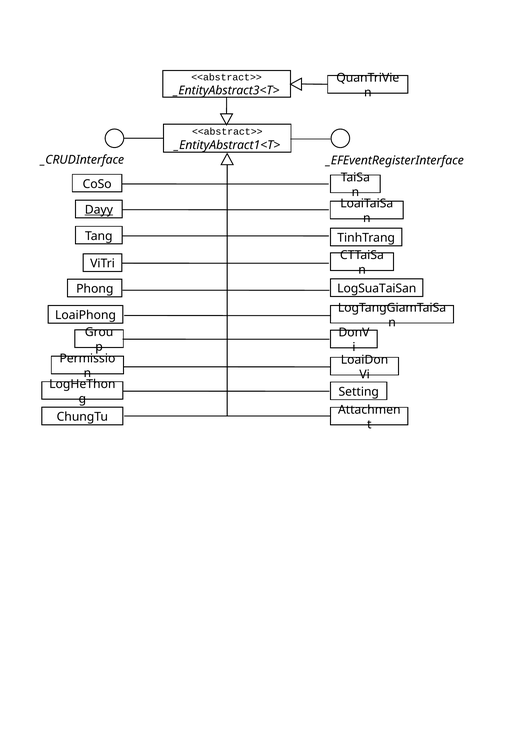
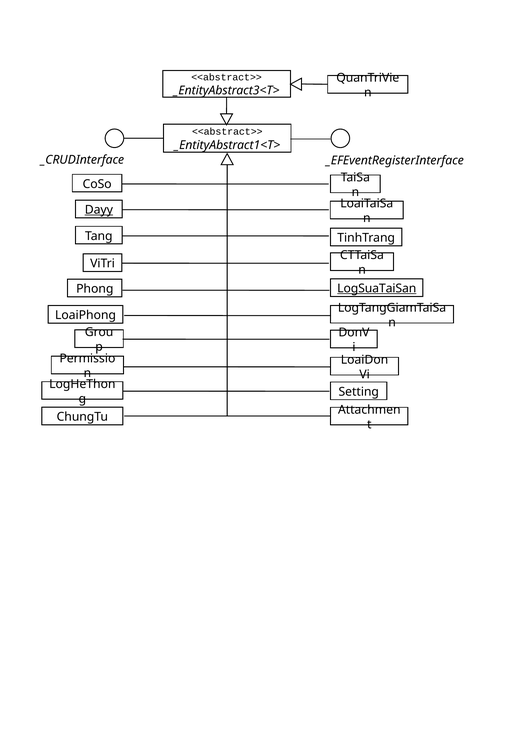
LogSuaTaiSan underline: none -> present (377, 289)
